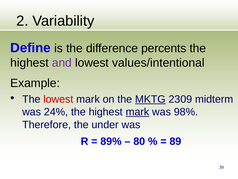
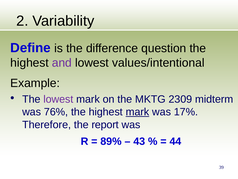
percents: percents -> question (164, 48)
lowest colour: red -> purple (58, 99)
MKTG underline: present -> none (150, 99)
24%: 24% -> 76% (56, 112)
98%: 98% -> 17% (186, 112)
under: under -> report (105, 124)
80: 80 -> 43 (139, 141)
89: 89 -> 44 (175, 141)
